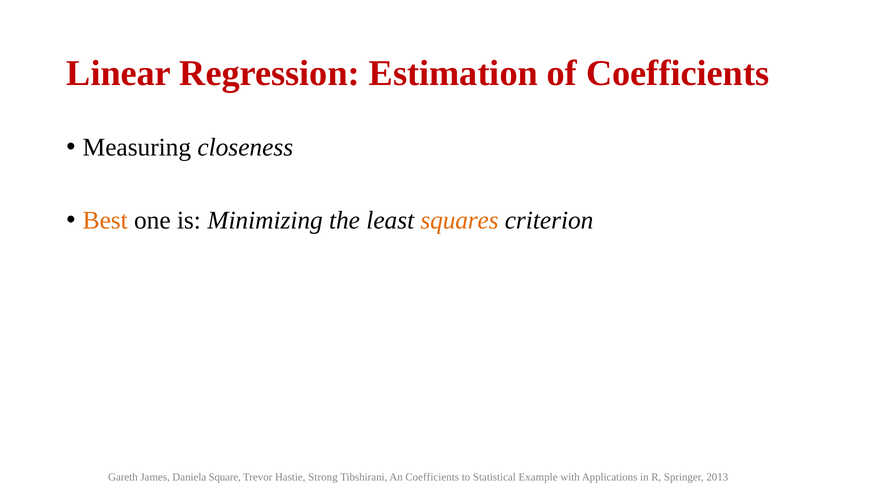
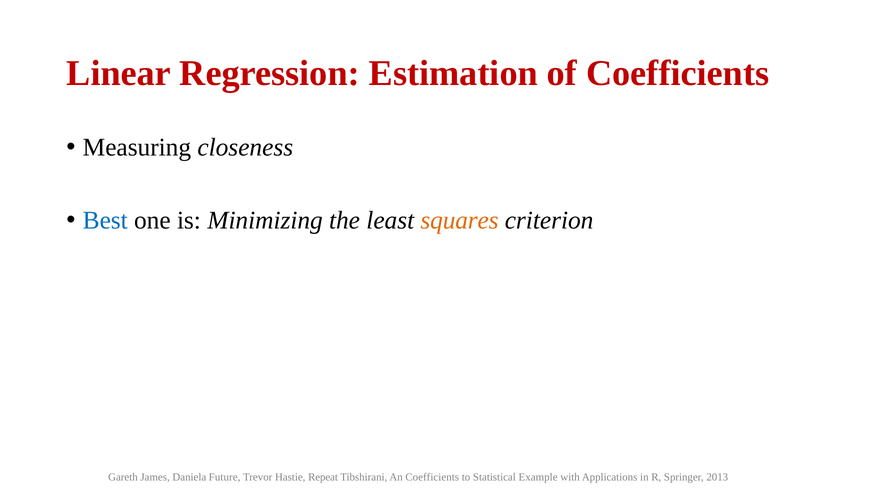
Best colour: orange -> blue (105, 220)
Square: Square -> Future (225, 477)
Strong: Strong -> Repeat (323, 477)
